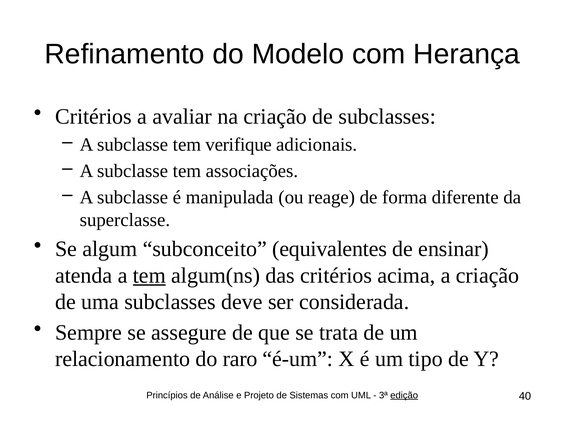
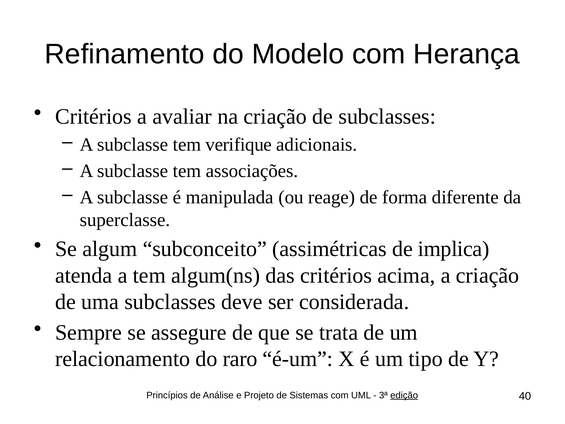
equivalentes: equivalentes -> assimétricas (330, 249)
ensinar: ensinar -> implica (454, 249)
tem underline: present -> none (149, 275)
